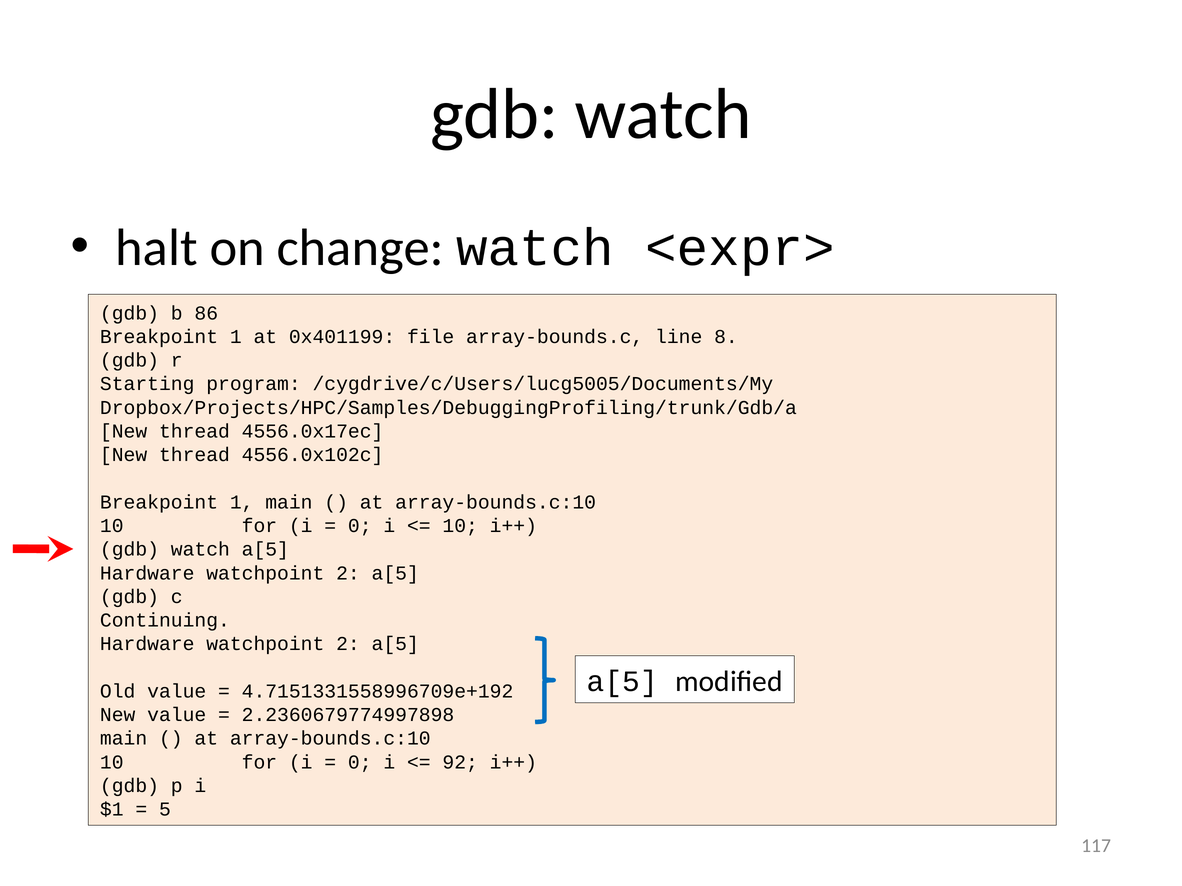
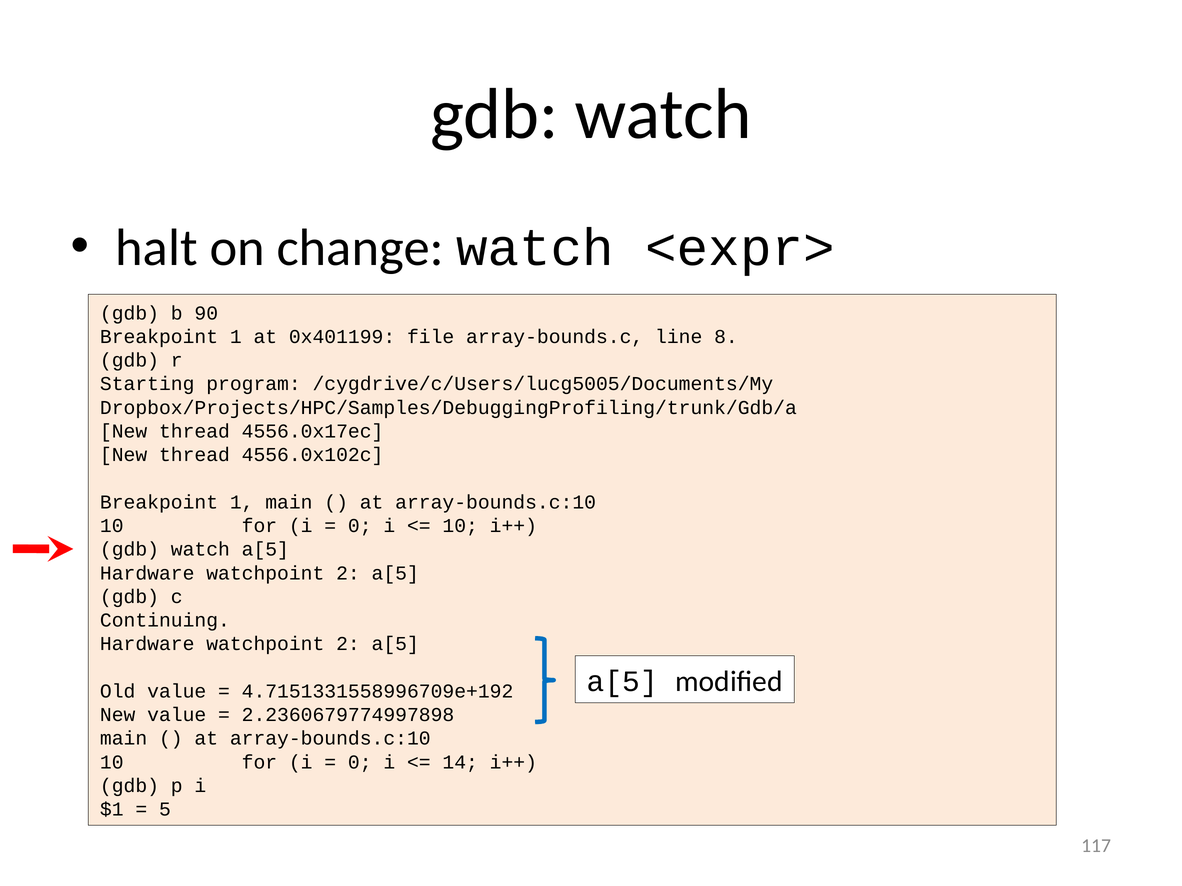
86: 86 -> 90 (206, 313)
92: 92 -> 14 (460, 762)
